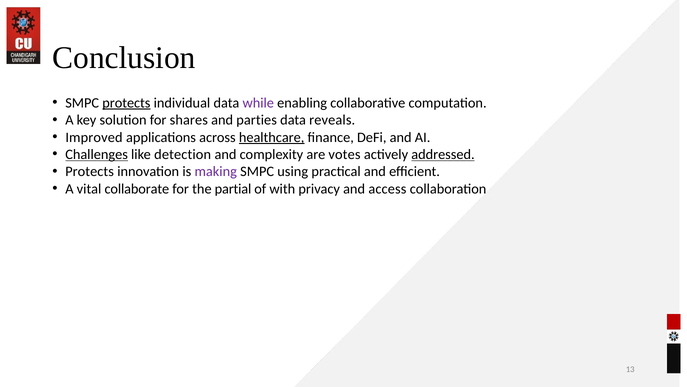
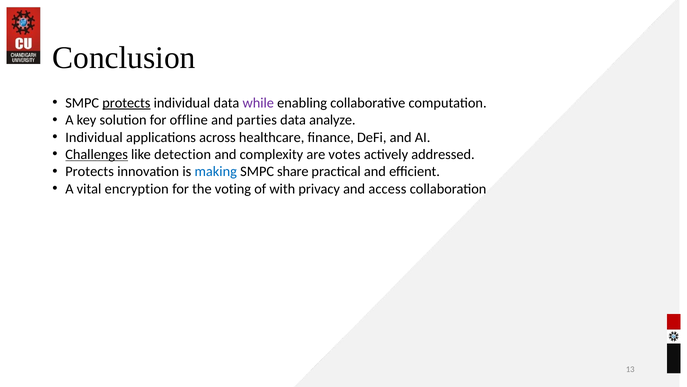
shares: shares -> offline (189, 120)
reveals: reveals -> analyze (332, 120)
Improved: Improved -> Individual (94, 137)
healthcare underline: present -> none (272, 137)
addressed underline: present -> none (443, 154)
making colour: purple -> blue (216, 171)
using: using -> share (293, 171)
collaborate: collaborate -> encryption (137, 189)
partial: partial -> voting (233, 189)
